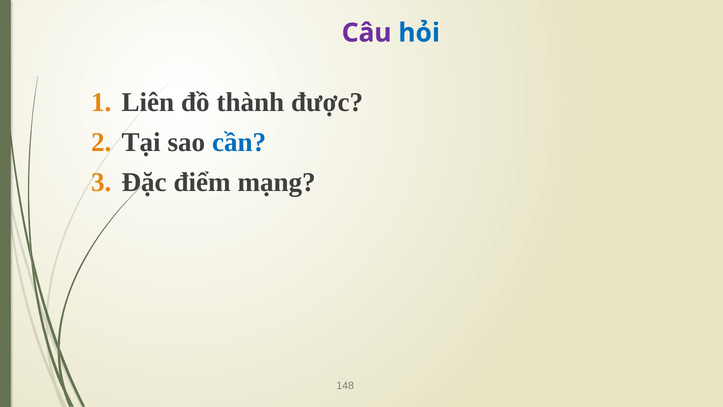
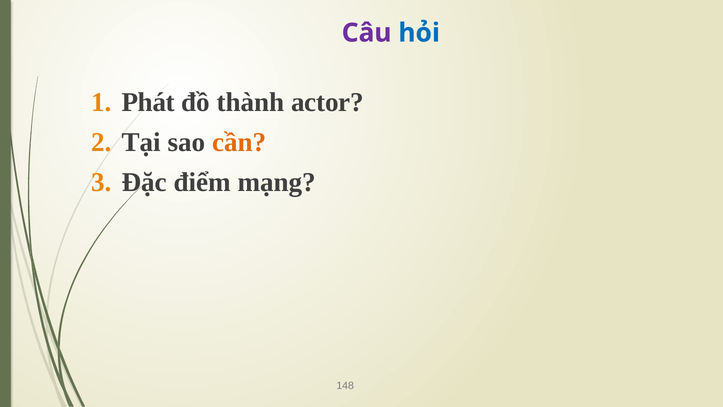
Liên: Liên -> Phát (148, 102)
được: được -> actor (327, 102)
cần colour: blue -> orange (239, 142)
